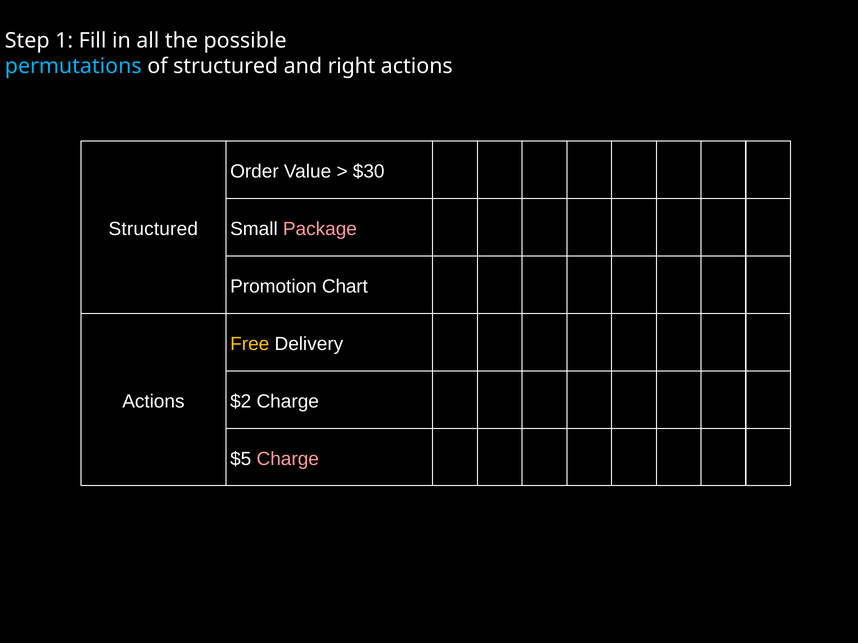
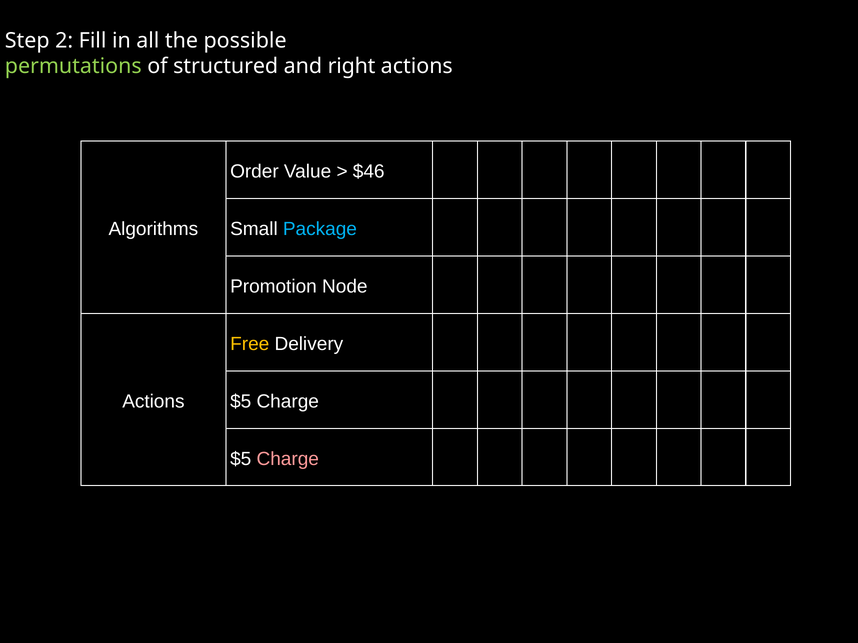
1: 1 -> 2 (64, 41)
permutations colour: light blue -> light green (73, 66)
$30: $30 -> $46 (369, 172)
Structured: Structured -> Algorithms (153, 229)
Package colour: pink -> light blue (320, 229)
Chart: Chart -> Node (345, 287)
$2: $2 -> $5 (241, 402)
